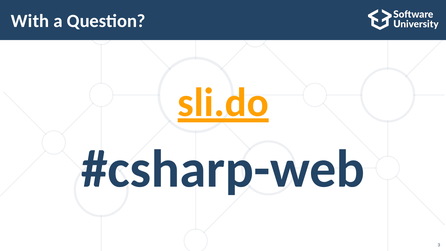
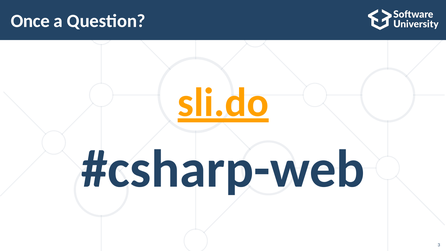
With: With -> Once (30, 21)
